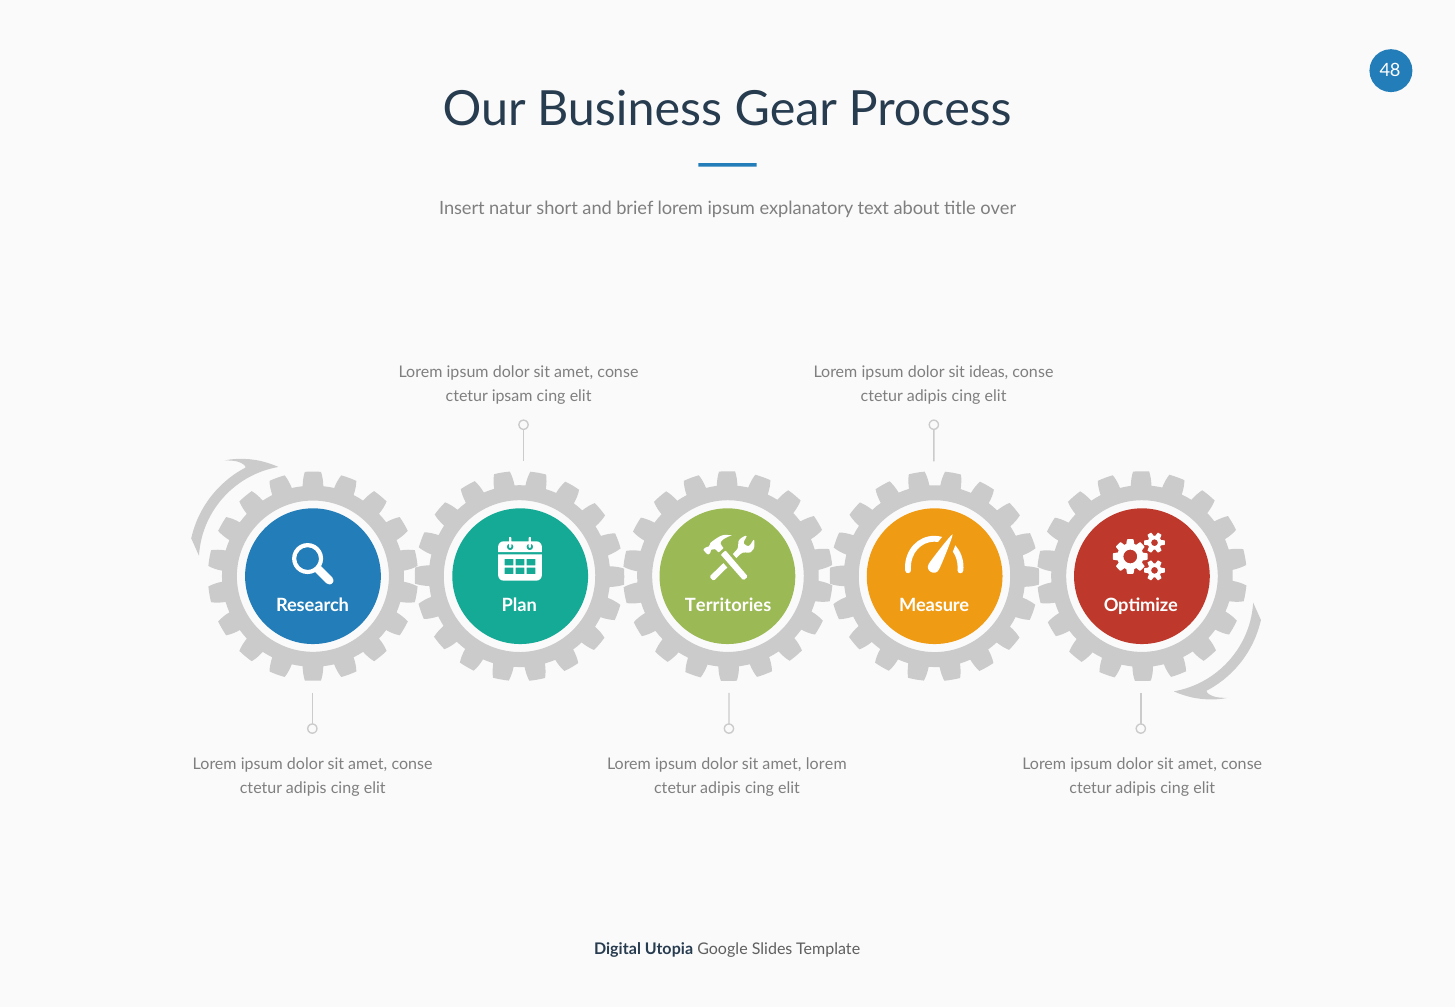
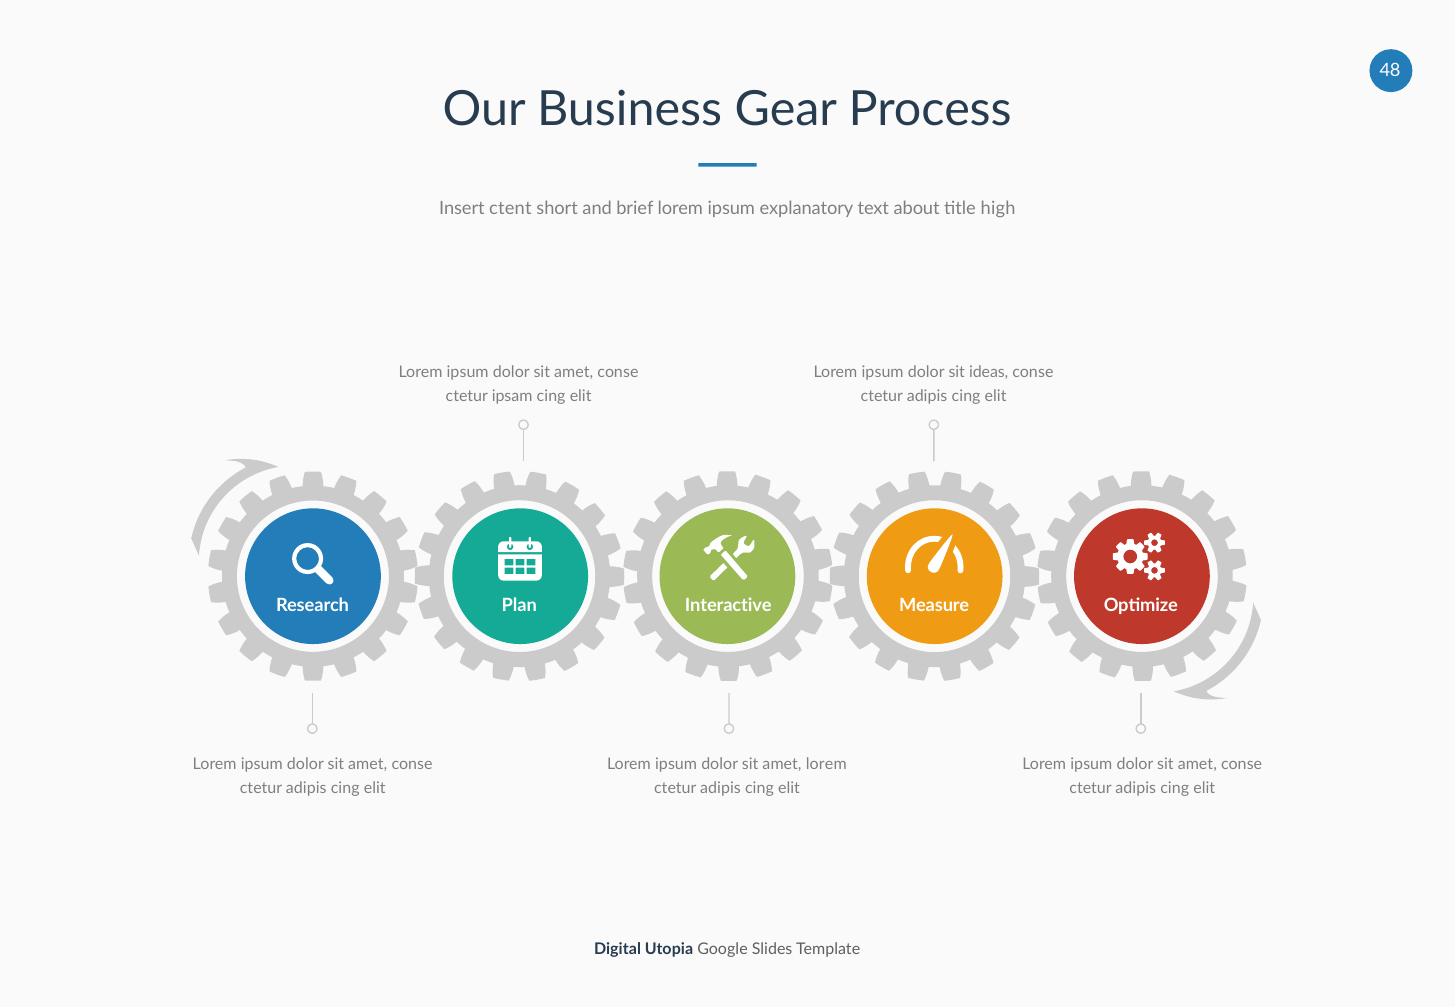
natur: natur -> ctent (510, 209)
over: over -> high (998, 209)
Territories: Territories -> Interactive (728, 605)
